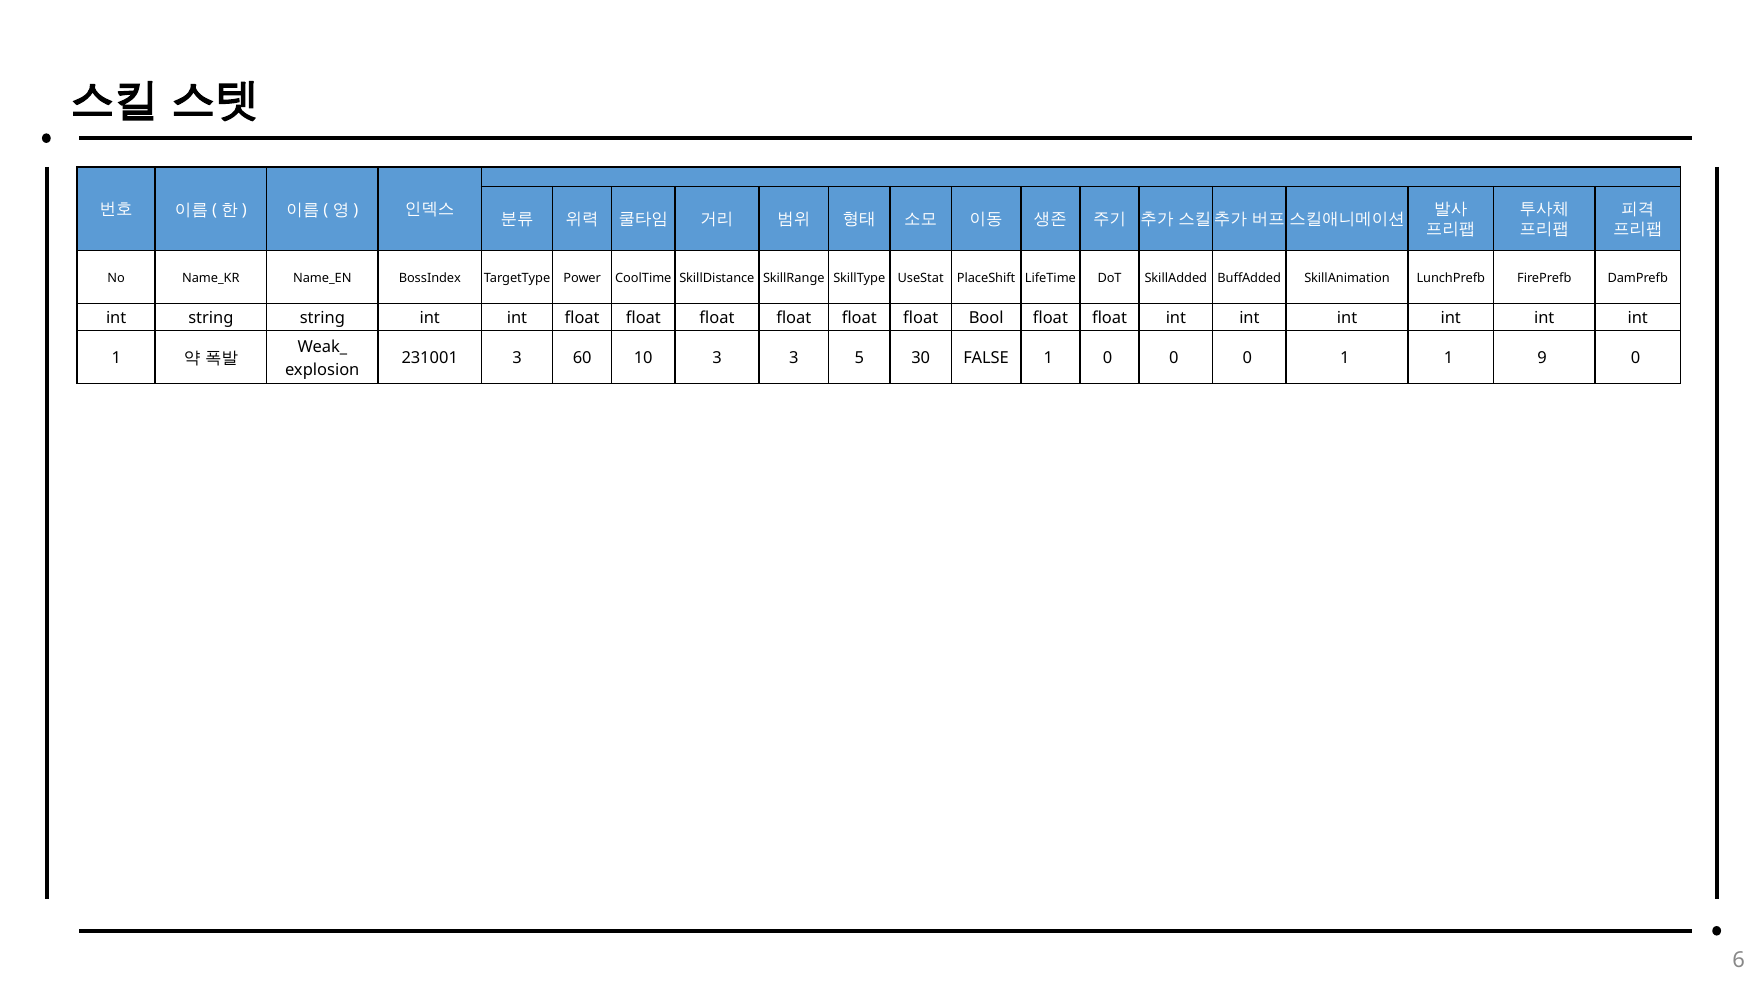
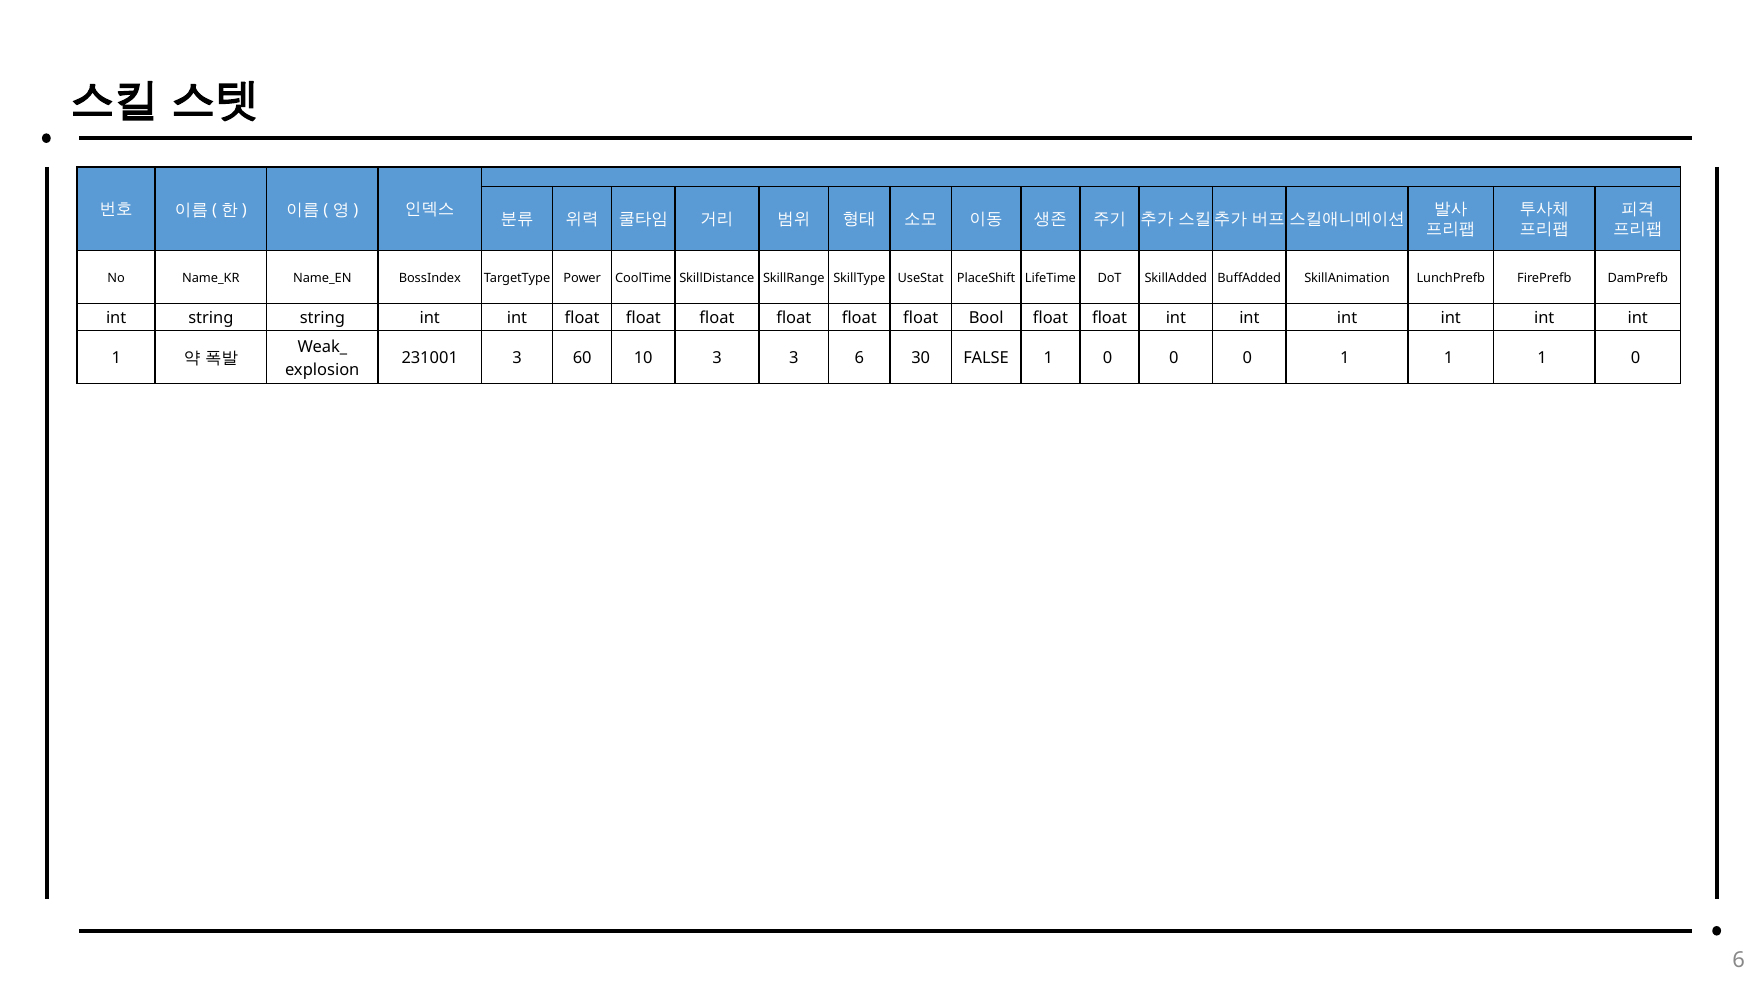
3 5: 5 -> 6 (859, 358)
1 1 9: 9 -> 1 (1542, 358)
